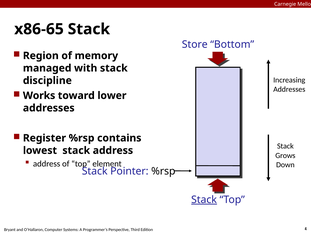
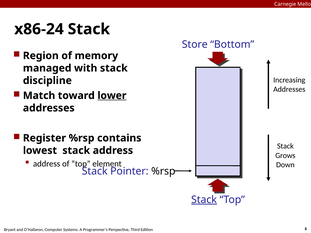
x86-65: x86-65 -> x86-24 (39, 29)
Works: Works -> Match (39, 96)
lower underline: none -> present (112, 96)
